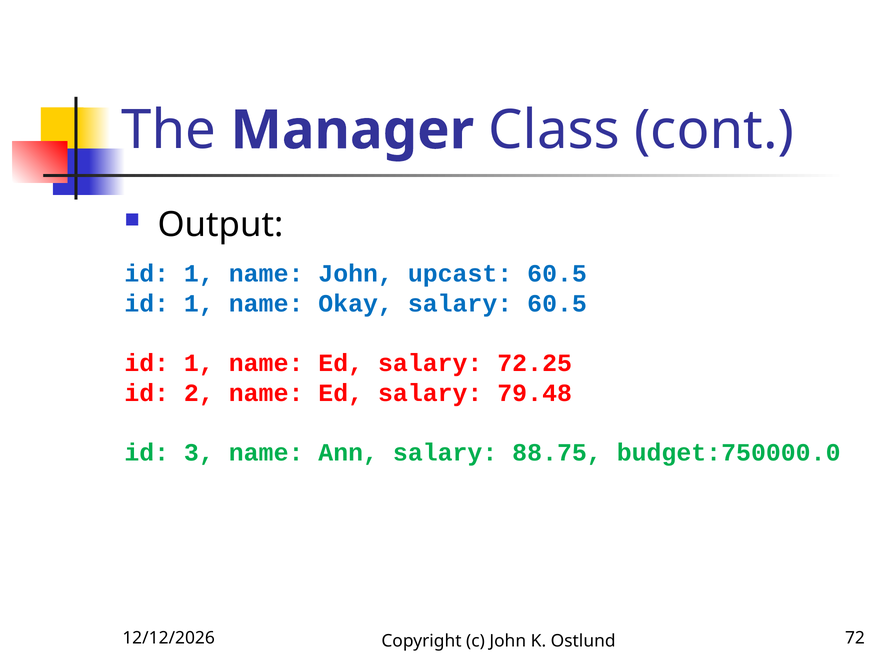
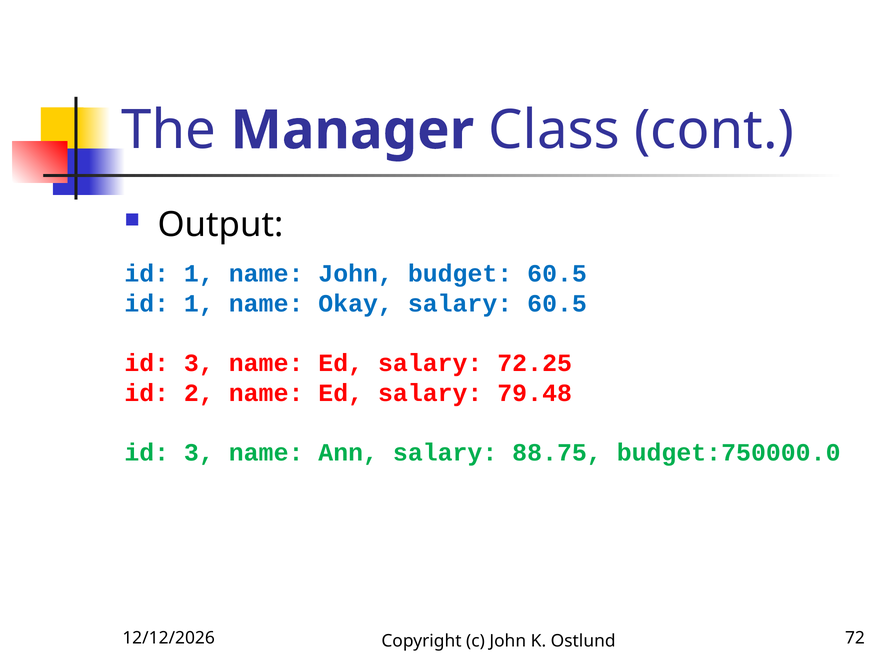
upcast: upcast -> budget (460, 274)
1: 1 -> 3 (199, 363)
